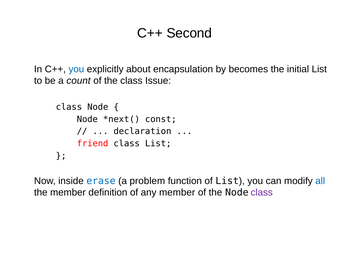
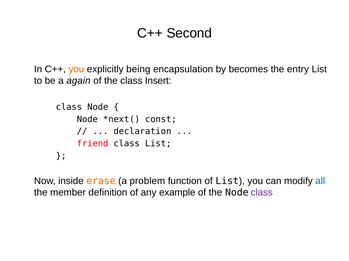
you colour: blue -> orange (76, 69)
about: about -> being (138, 69)
initial: initial -> entry (298, 69)
count: count -> again (79, 81)
Issue: Issue -> Insert (158, 81)
erase colour: blue -> orange (101, 181)
any member: member -> example (177, 193)
